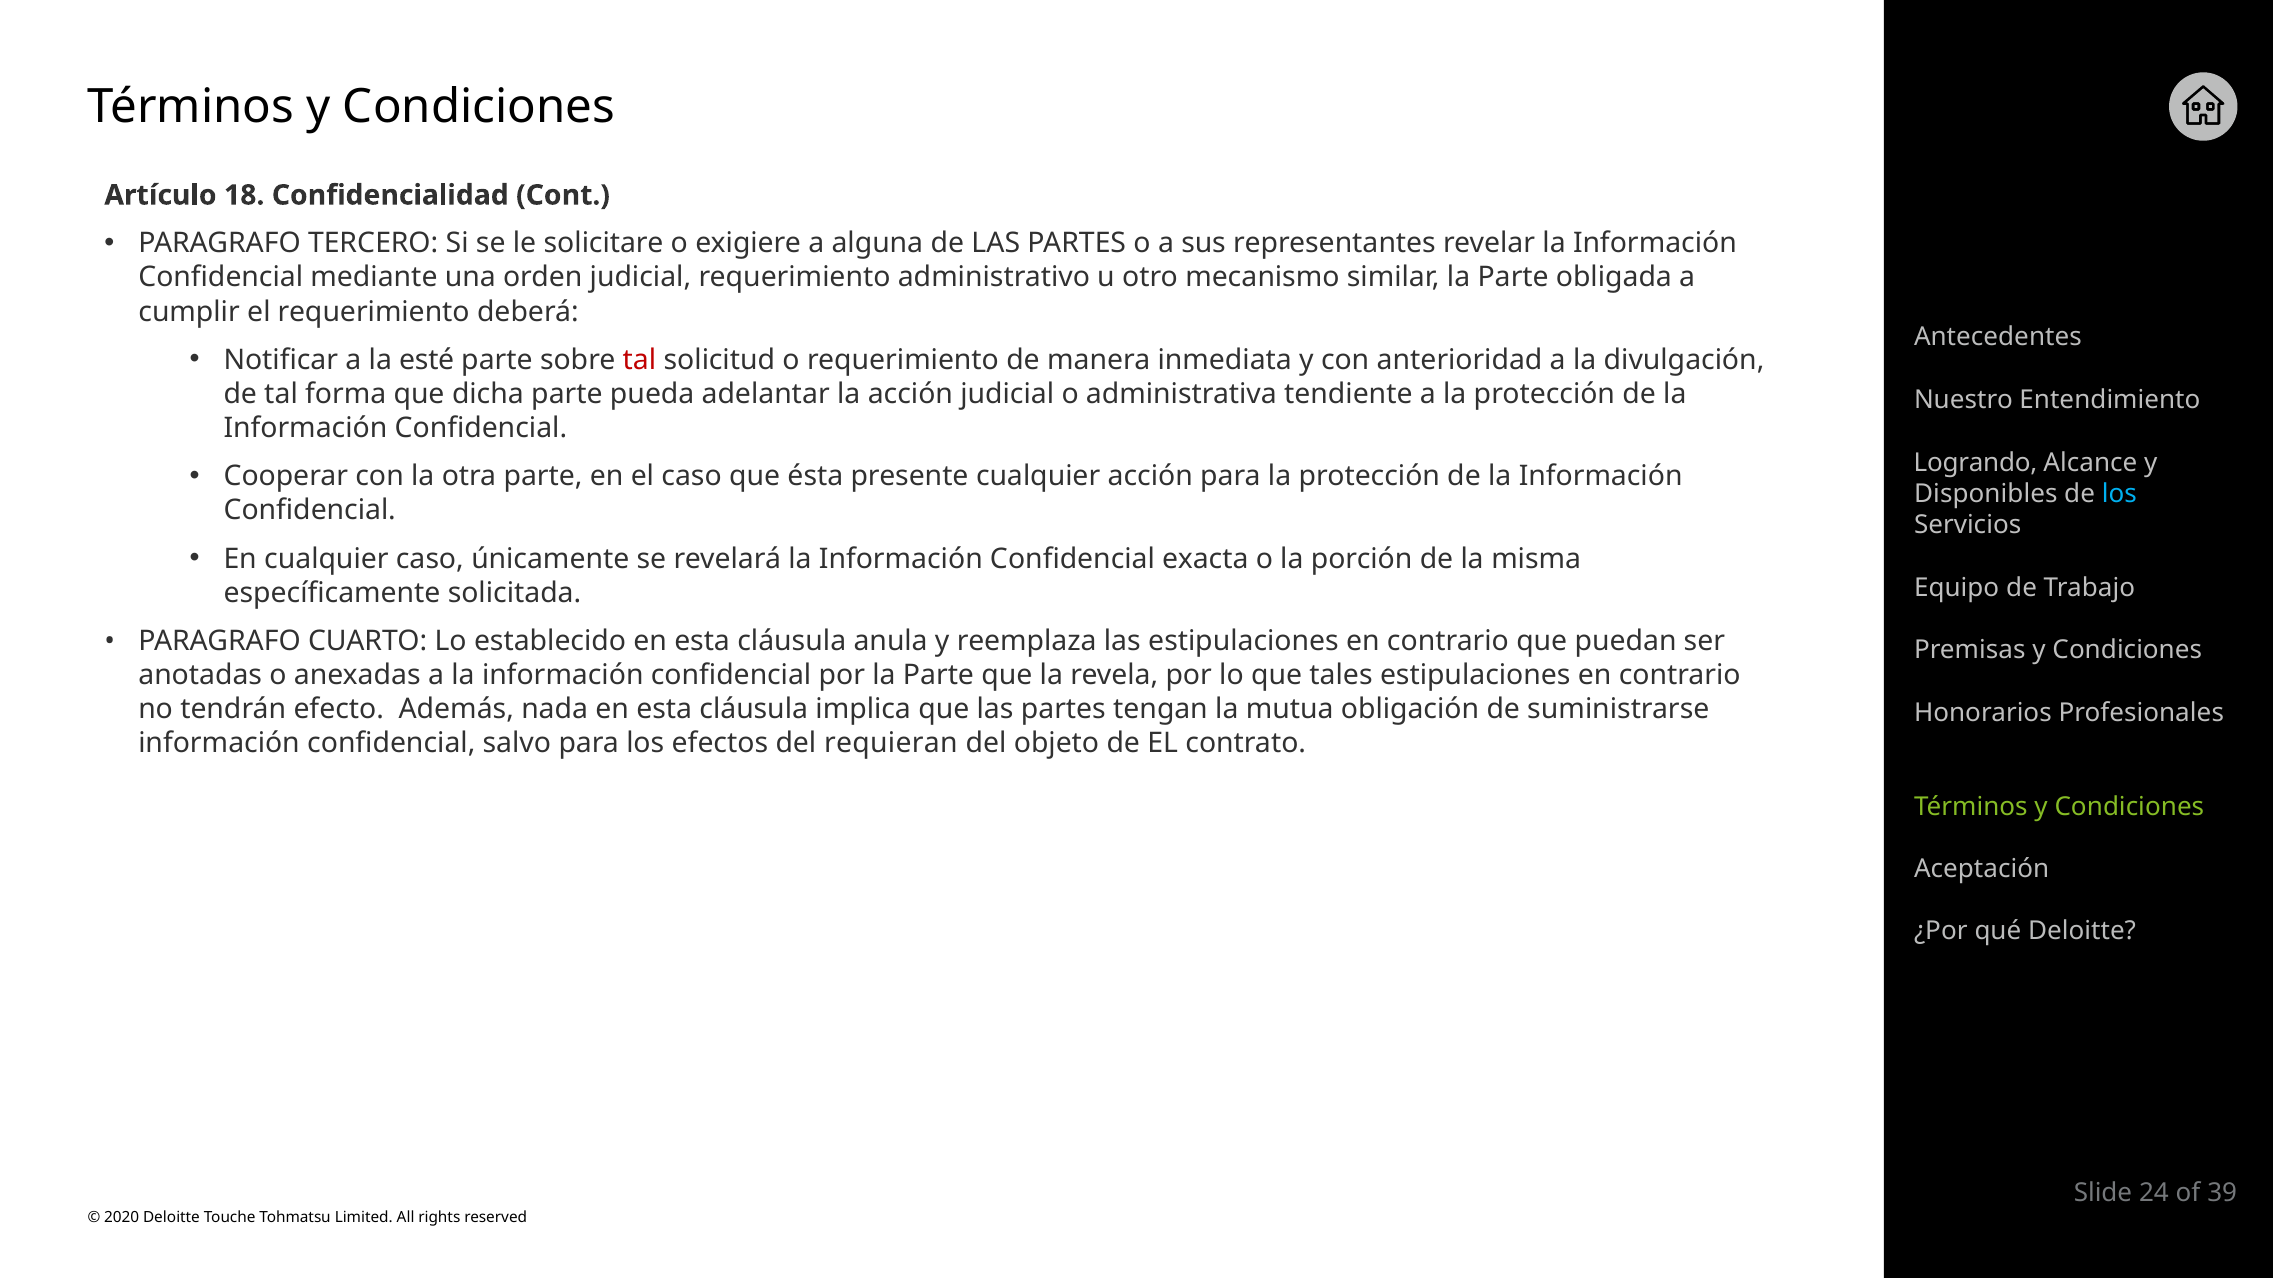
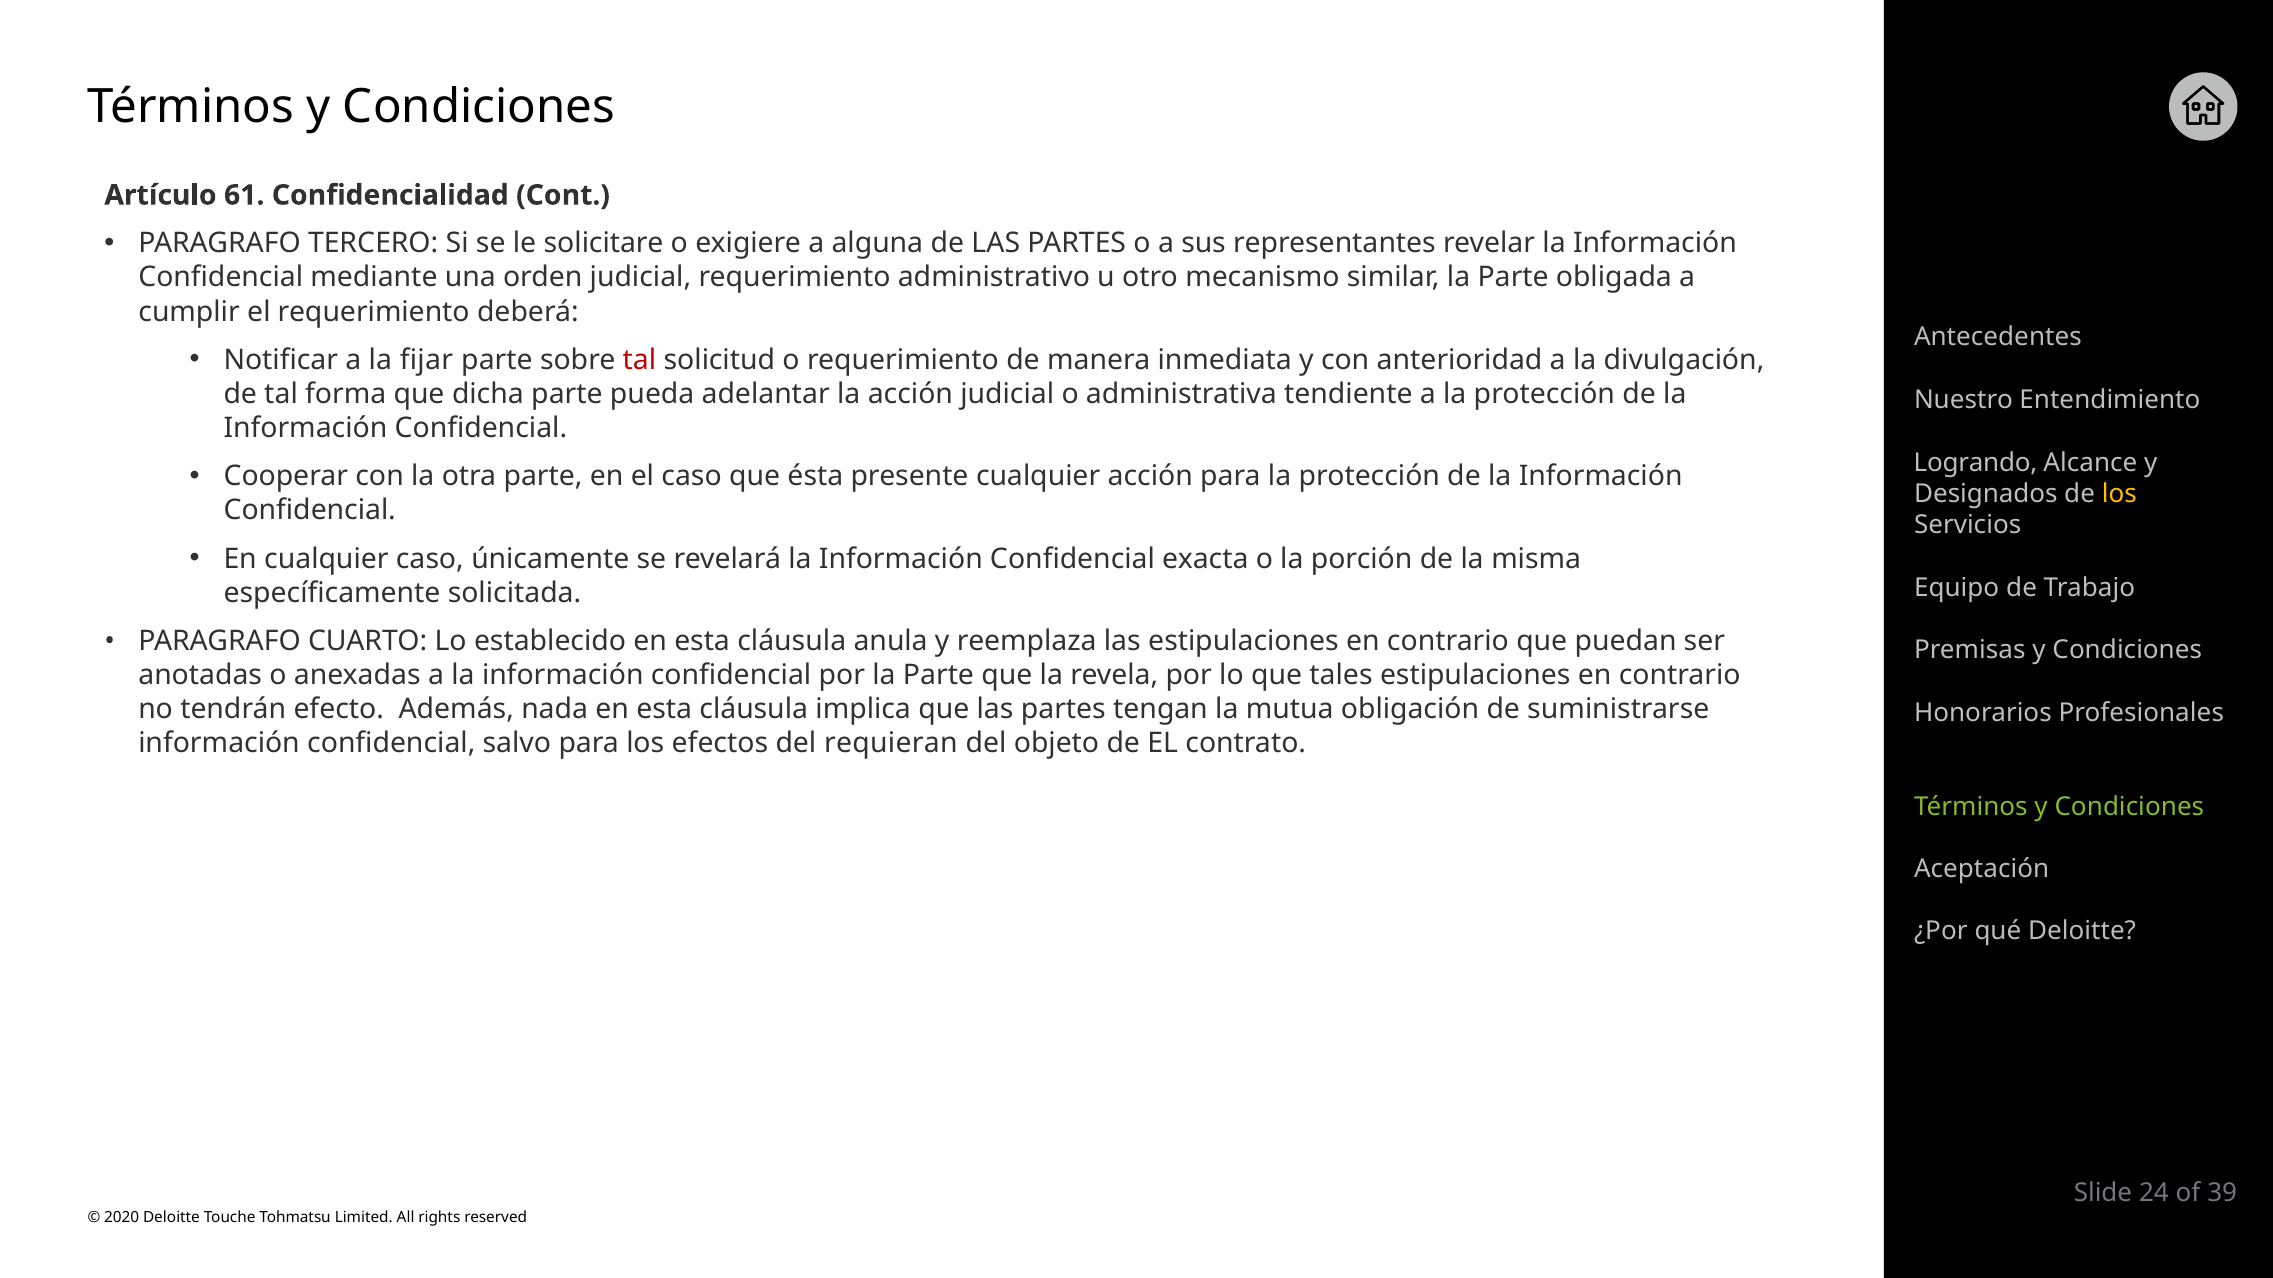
18: 18 -> 61 (244, 195)
esté: esté -> fijar (426, 360)
Disponibles: Disponibles -> Designados (1986, 494)
los colour: light blue -> yellow (2119, 494)
